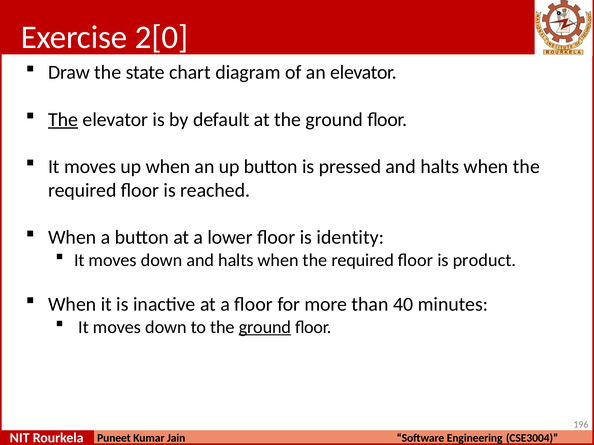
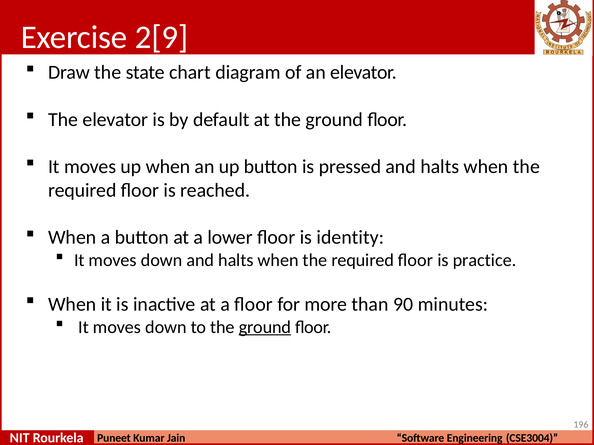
2[0: 2[0 -> 2[9 (162, 37)
The underline: present -> none (63, 120)
product: product -> practice (485, 260)
40: 40 -> 90 (403, 305)
